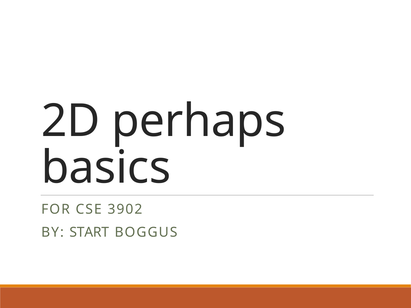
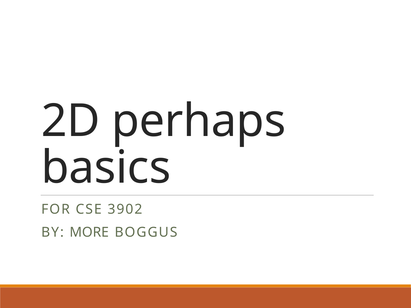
START: START -> MORE (89, 232)
